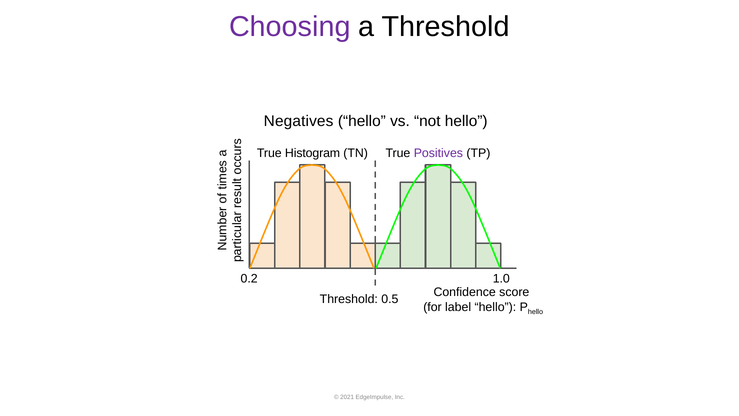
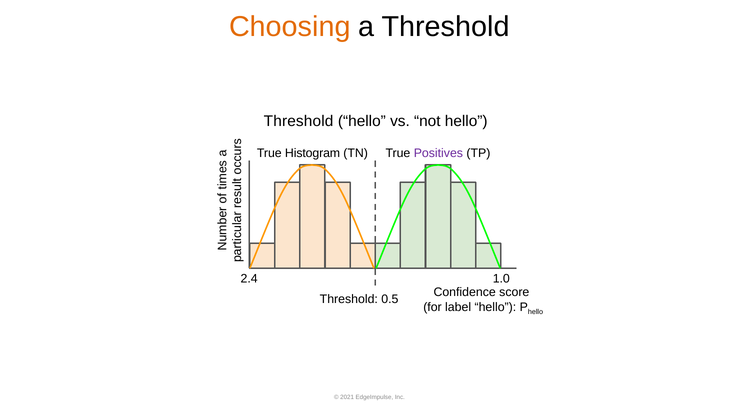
Choosing colour: purple -> orange (290, 27)
Negatives: Negatives -> Threshold (299, 121)
0.2: 0.2 -> 2.4 (249, 278)
